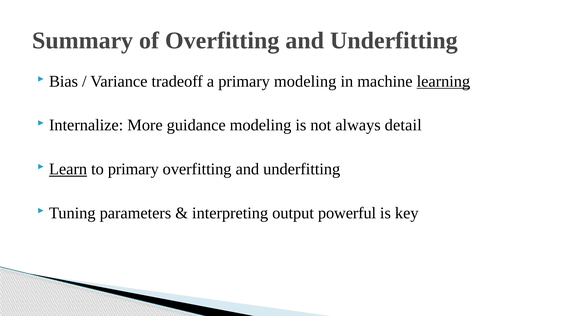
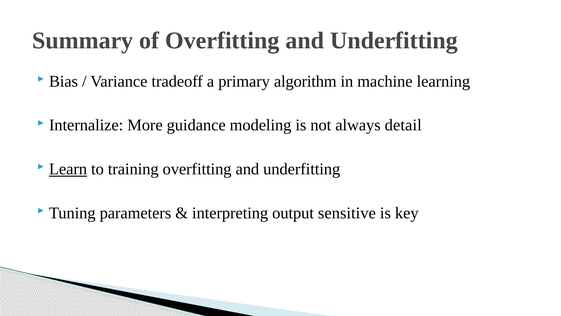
primary modeling: modeling -> algorithm (305, 81)
learning underline: present -> none (443, 81)
to primary: primary -> training (133, 169)
powerful: powerful -> sensitive (347, 213)
